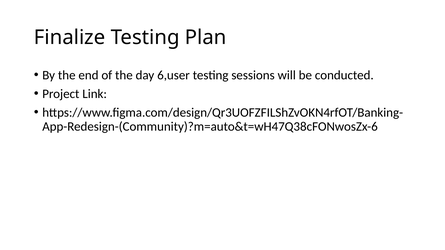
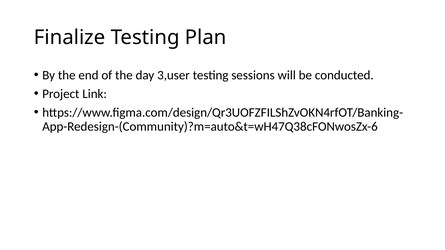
6,user: 6,user -> 3,user (174, 75)
